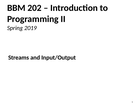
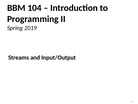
202: 202 -> 104 (35, 8)
